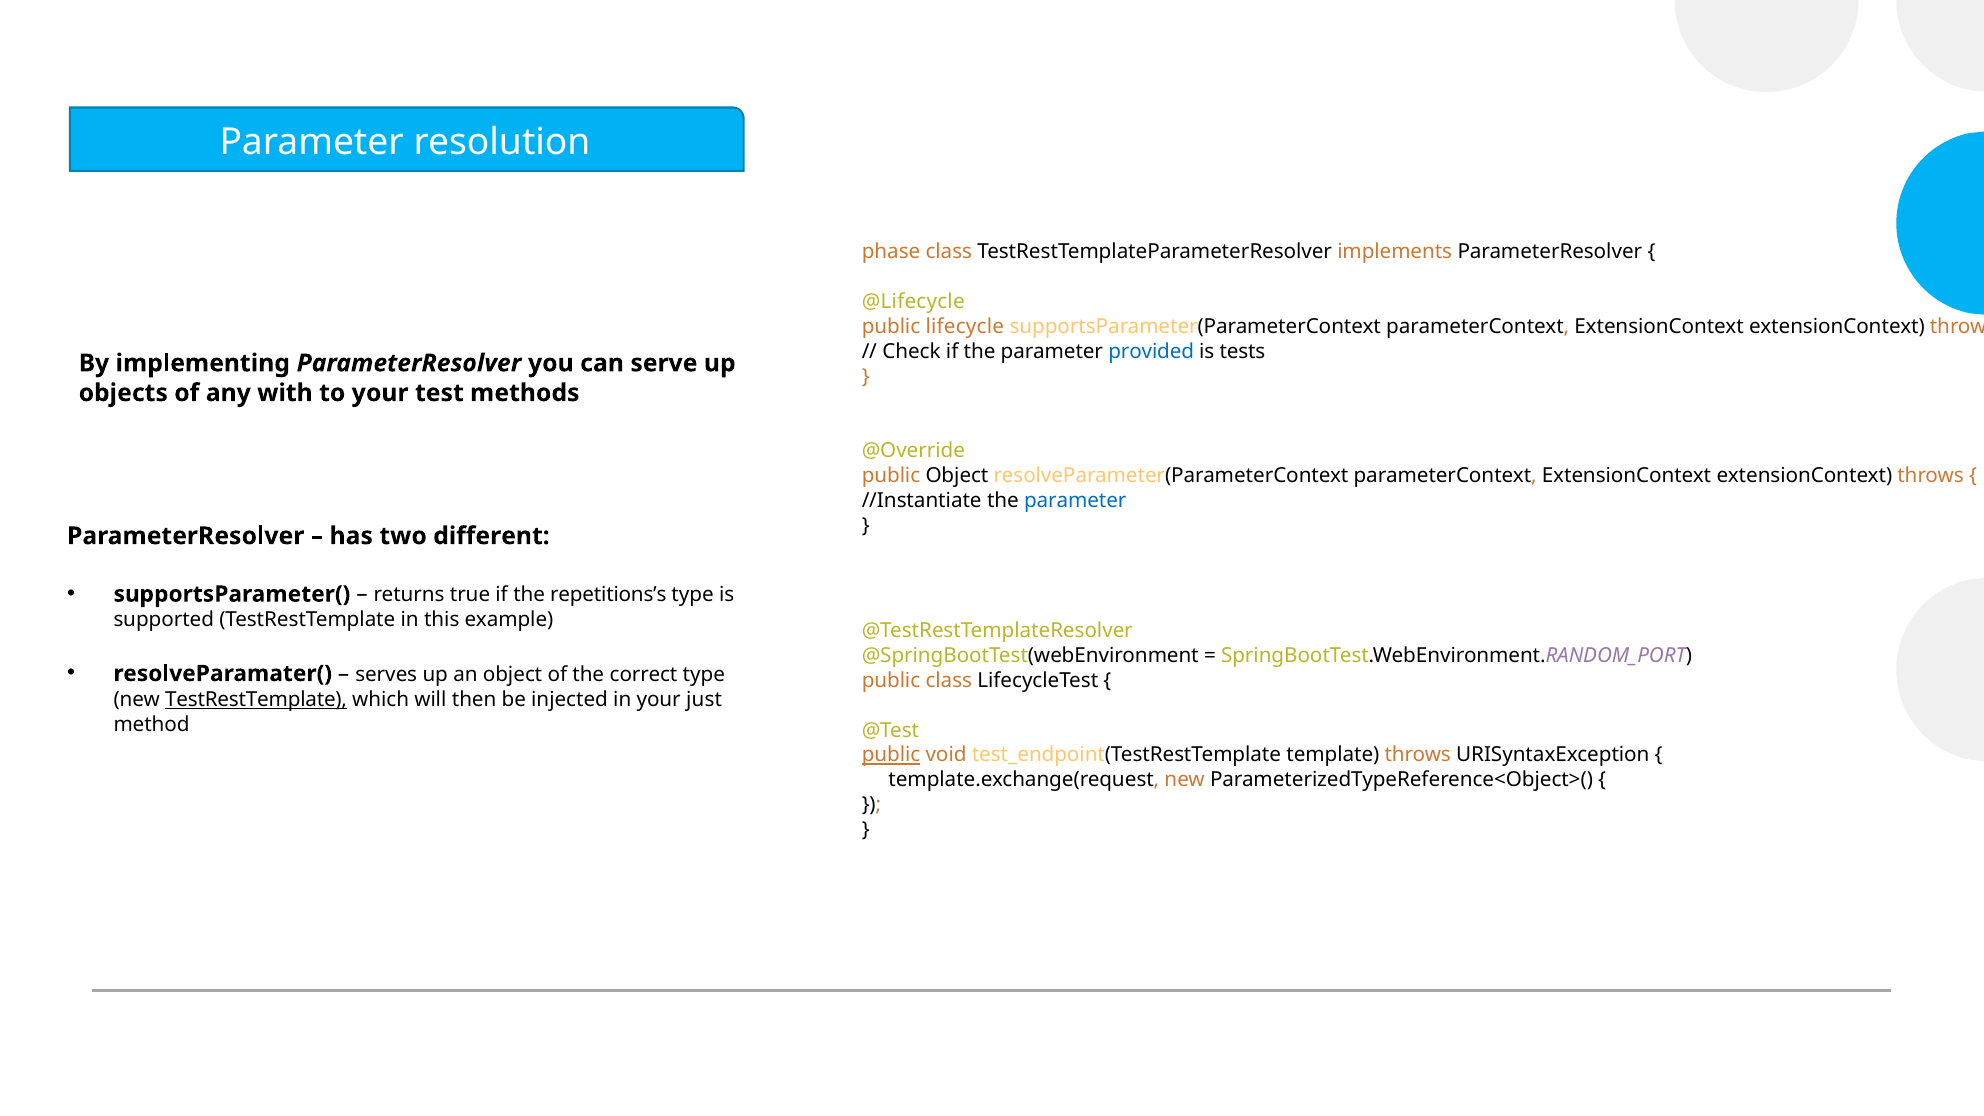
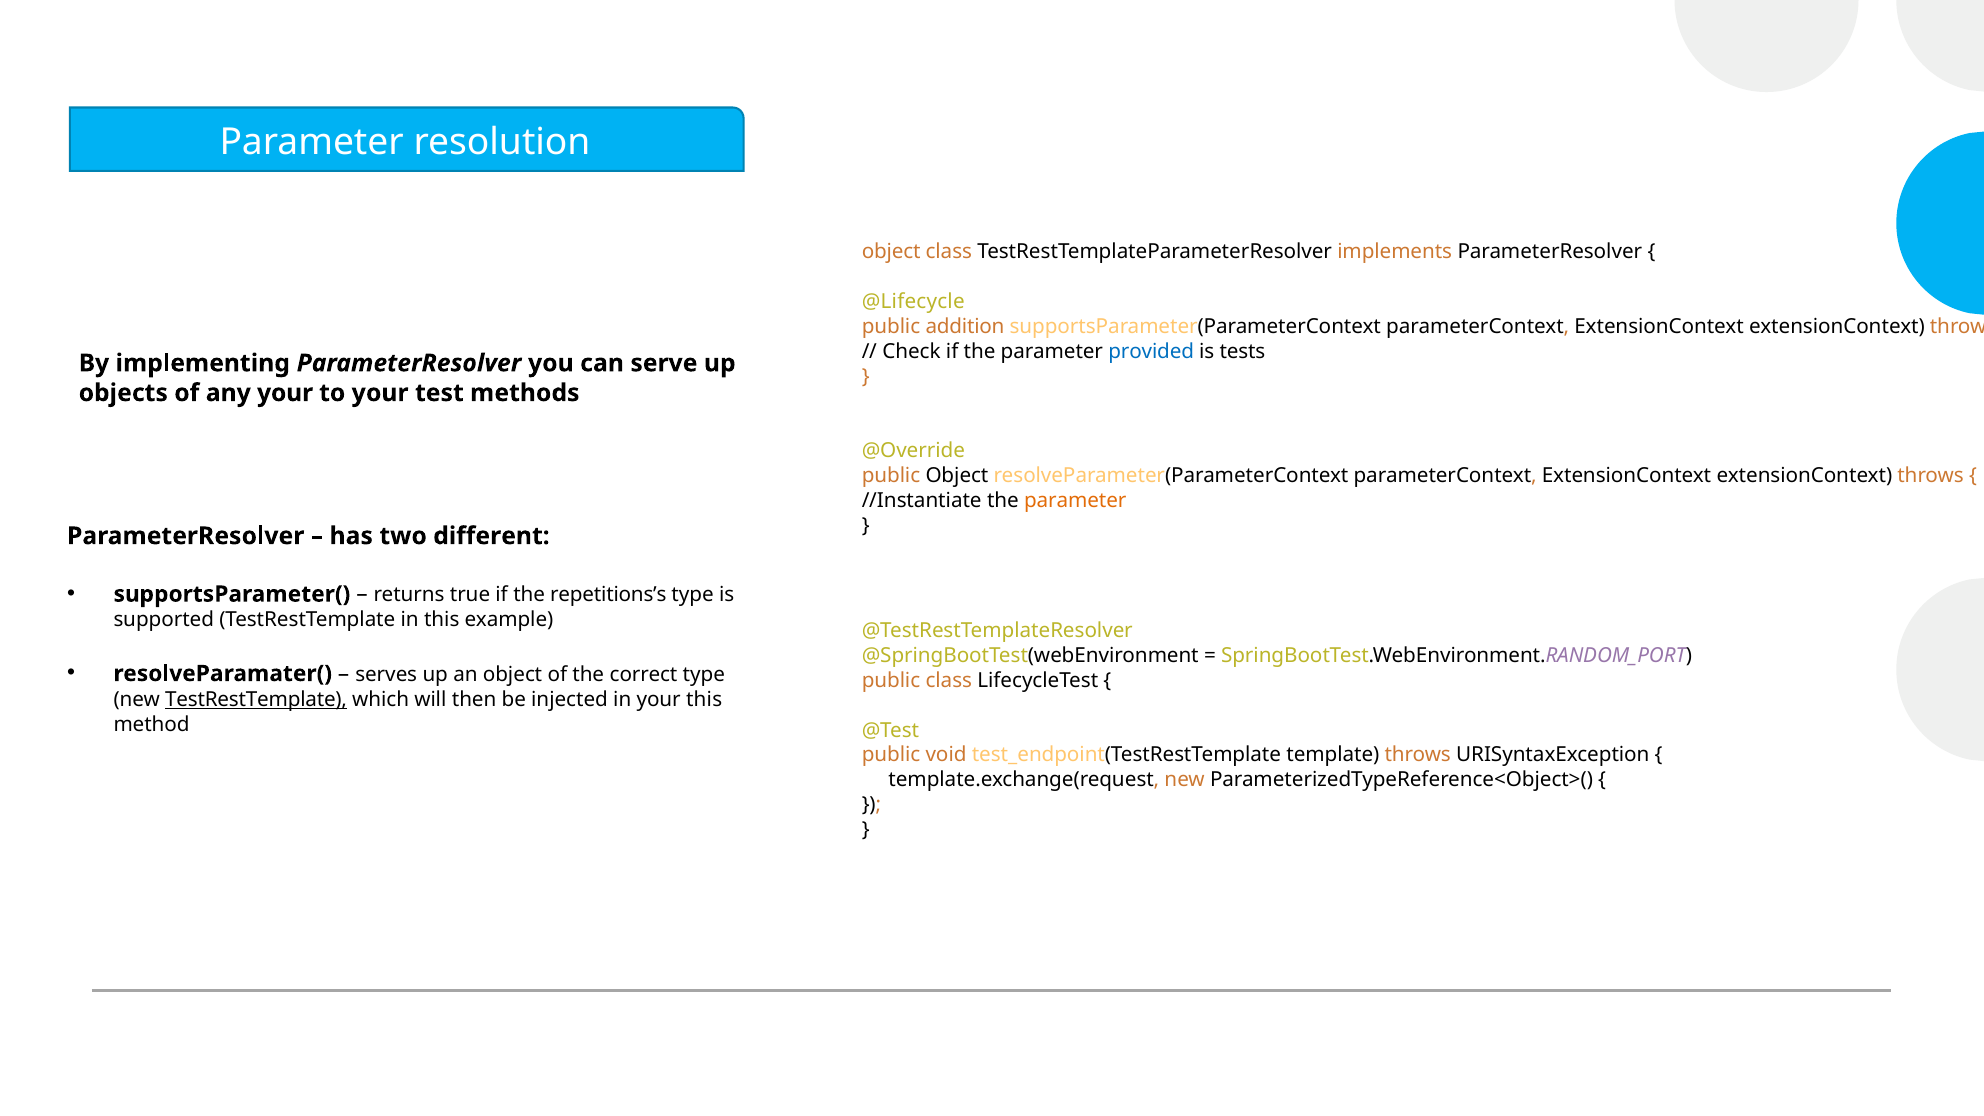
phase: phase -> object (891, 252)
lifecycle: lifecycle -> addition (965, 327)
any with: with -> your (285, 393)
parameter colour: blue -> orange (1075, 500)
your just: just -> this (704, 699)
public underline: present -> none (891, 755)
